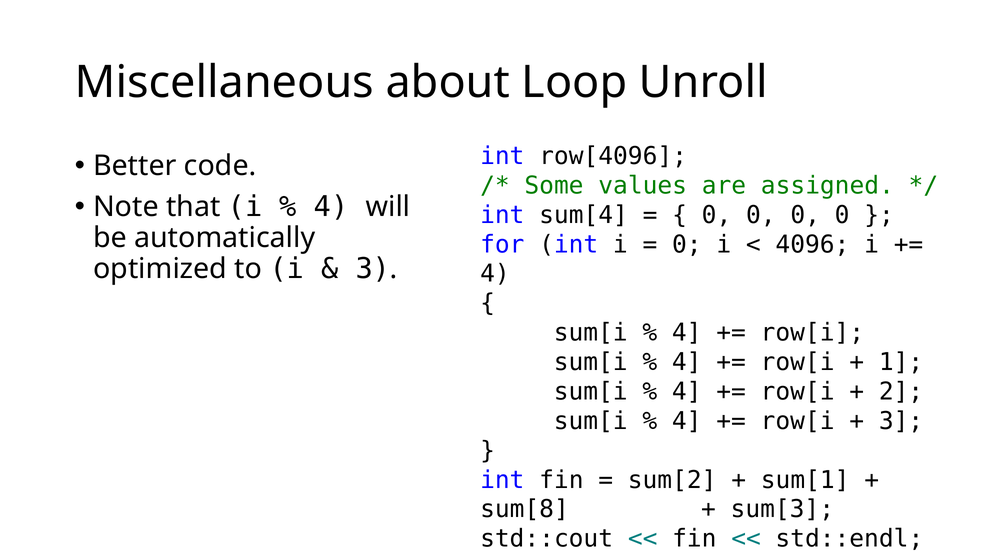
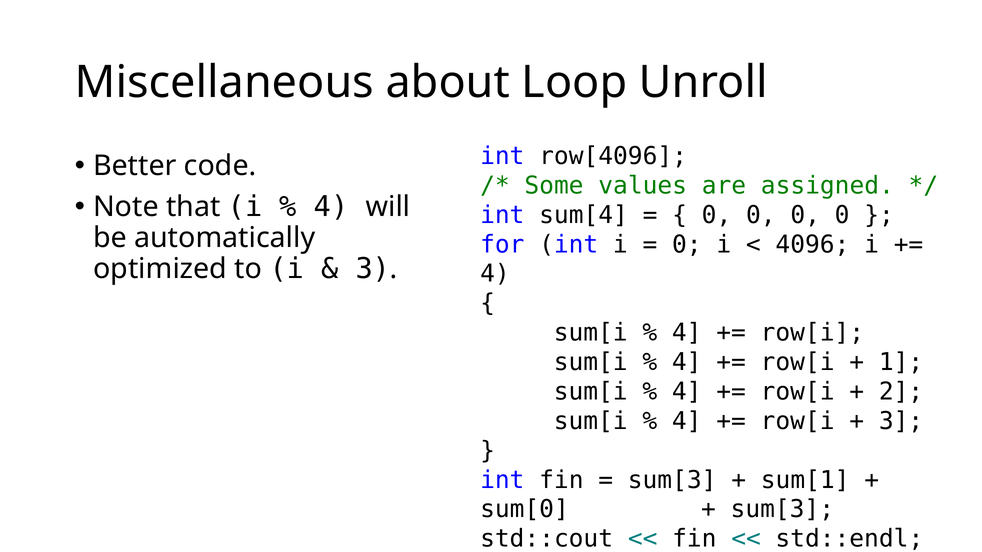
sum[2: sum[2 -> sum[3 (672, 480)
sum[8: sum[8 -> sum[0 (524, 510)
